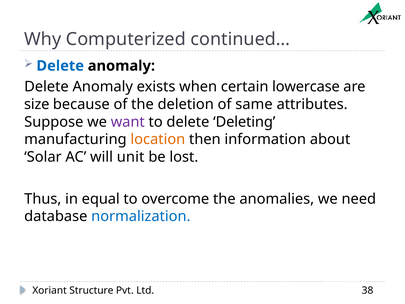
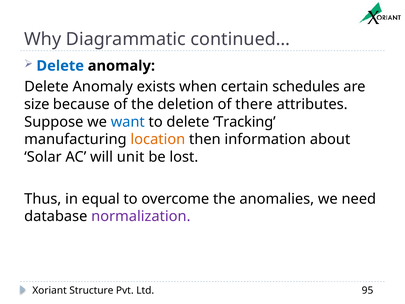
Computerized: Computerized -> Diagrammatic (126, 39)
lowercase: lowercase -> schedules (306, 87)
same: same -> there (254, 104)
want colour: purple -> blue (128, 122)
Deleting: Deleting -> Tracking (244, 122)
normalization colour: blue -> purple (141, 216)
38: 38 -> 95 (368, 290)
